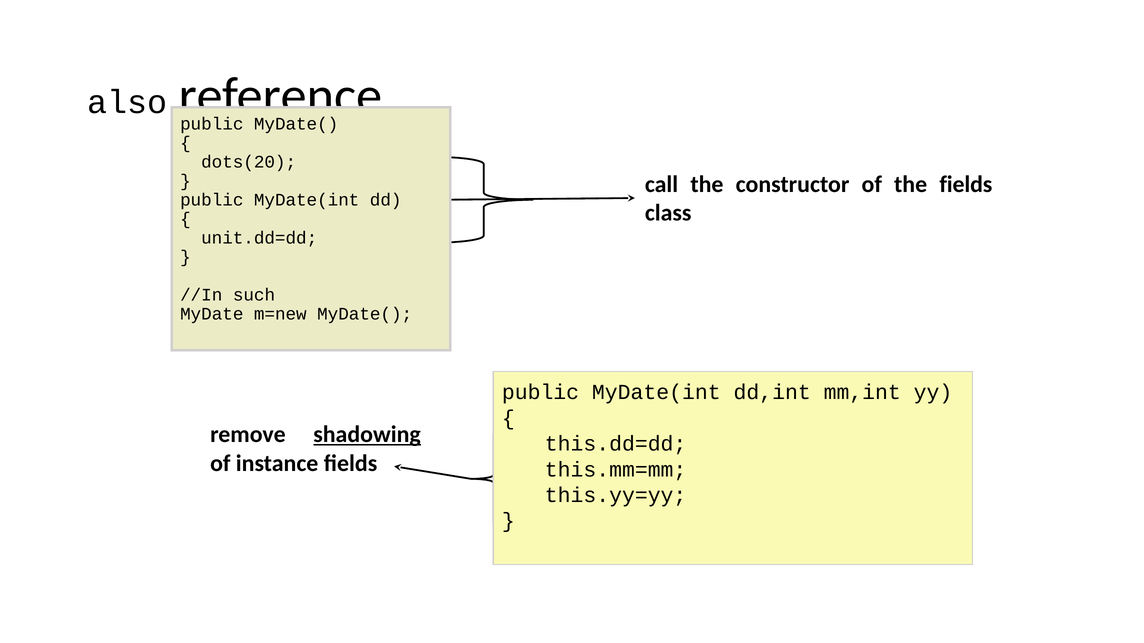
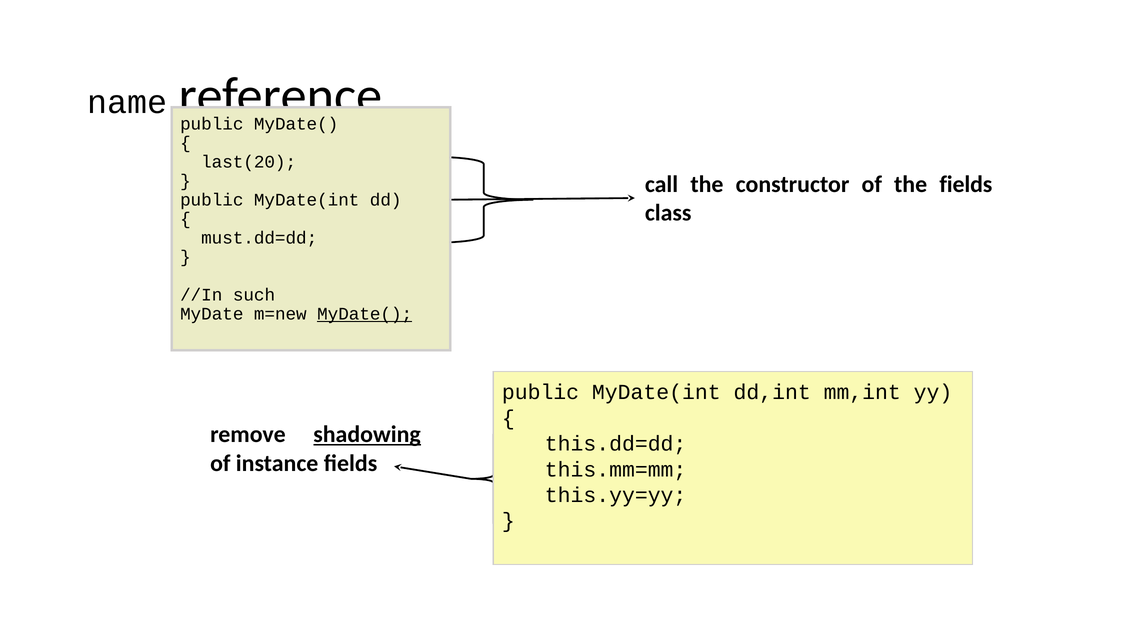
also: also -> name (127, 102)
dots(20: dots(20 -> last(20 (249, 162)
unit.dd=dd: unit.dd=dd -> must.dd=dd (259, 238)
MyDate( underline: none -> present (365, 314)
